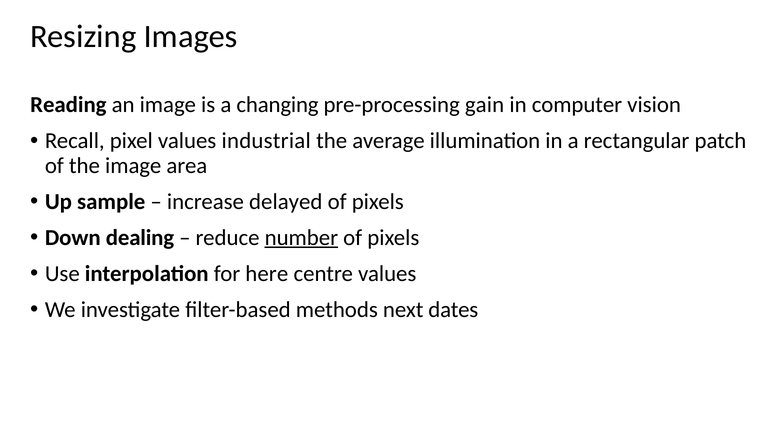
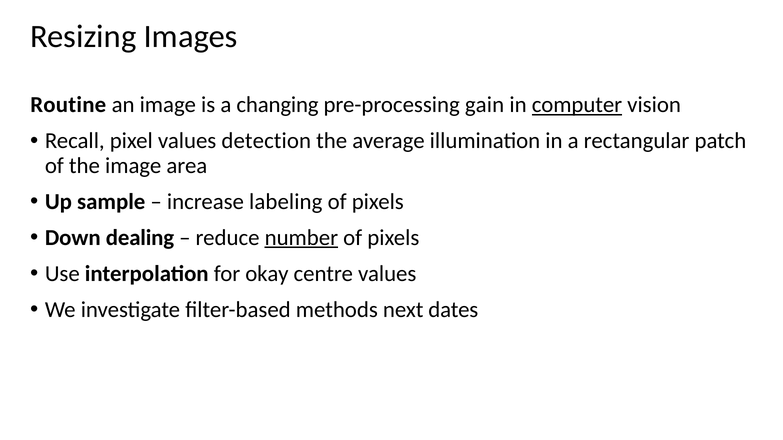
Reading: Reading -> Routine (68, 105)
computer underline: none -> present (577, 105)
industrial: industrial -> detection (266, 141)
delayed: delayed -> labeling (286, 202)
here: here -> okay (267, 274)
